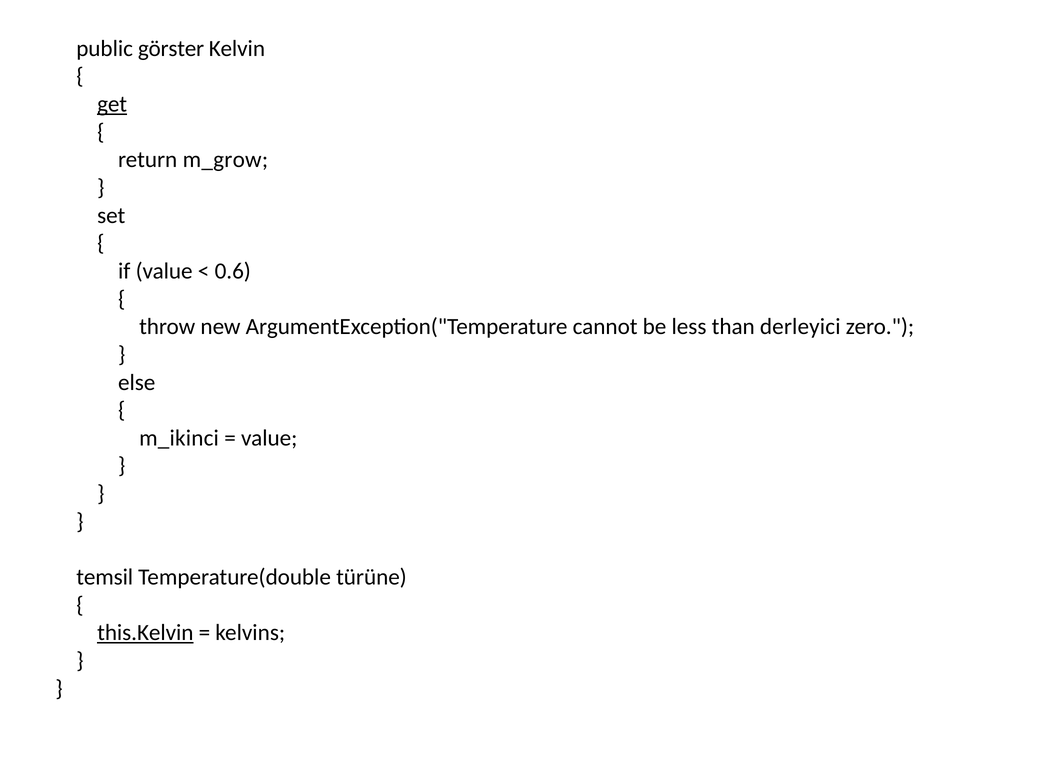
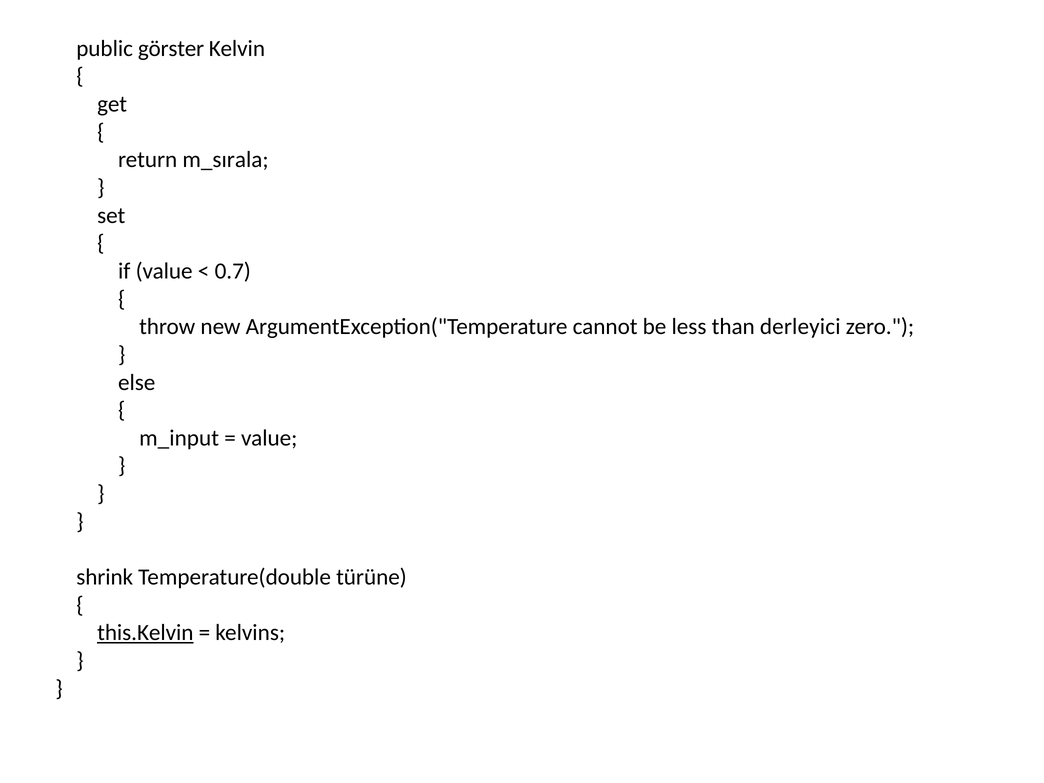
get underline: present -> none (112, 104)
m_grow: m_grow -> m_sırala (226, 160)
0.6: 0.6 -> 0.7 (233, 271)
m_ikinci: m_ikinci -> m_input (179, 438)
temsil: temsil -> shrink (105, 577)
